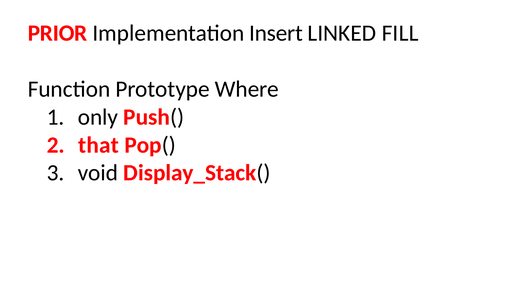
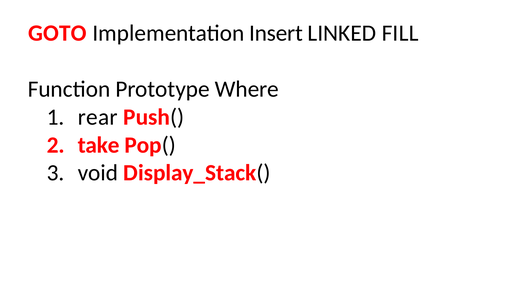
PRIOR: PRIOR -> GOTO (57, 33)
only: only -> rear (98, 117)
that: that -> take (99, 145)
